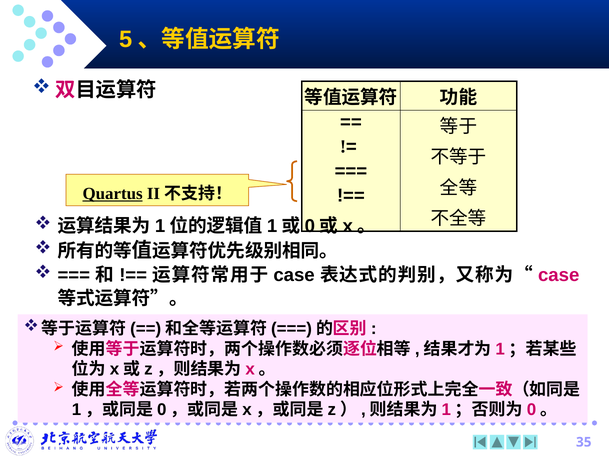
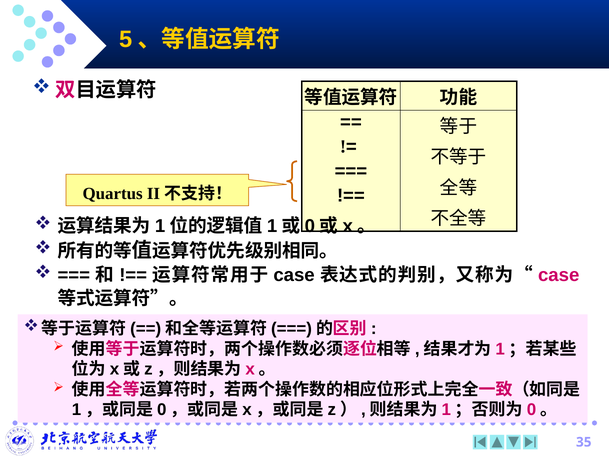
Quartus underline: present -> none (113, 194)
